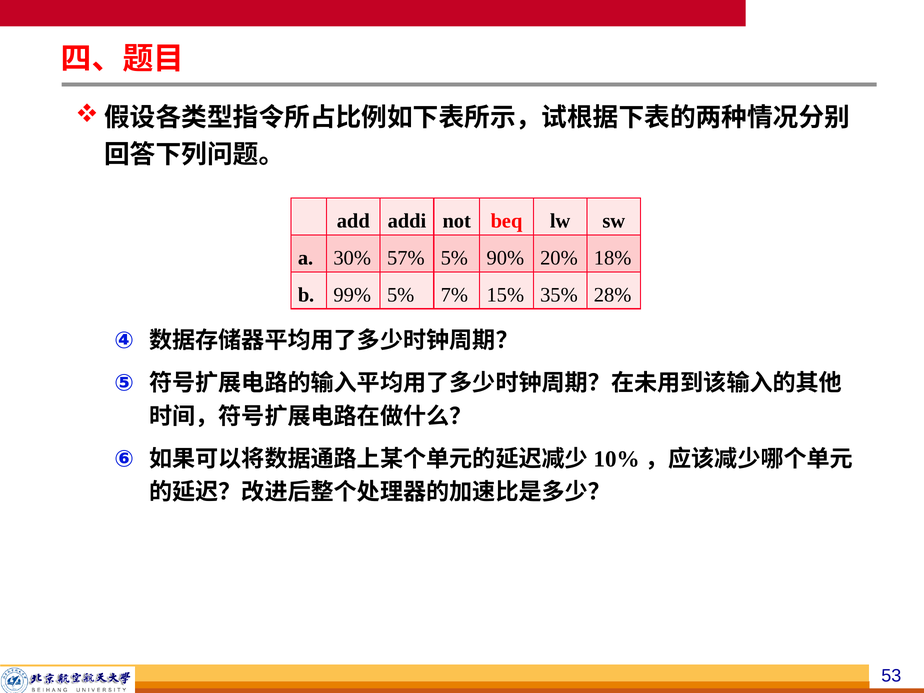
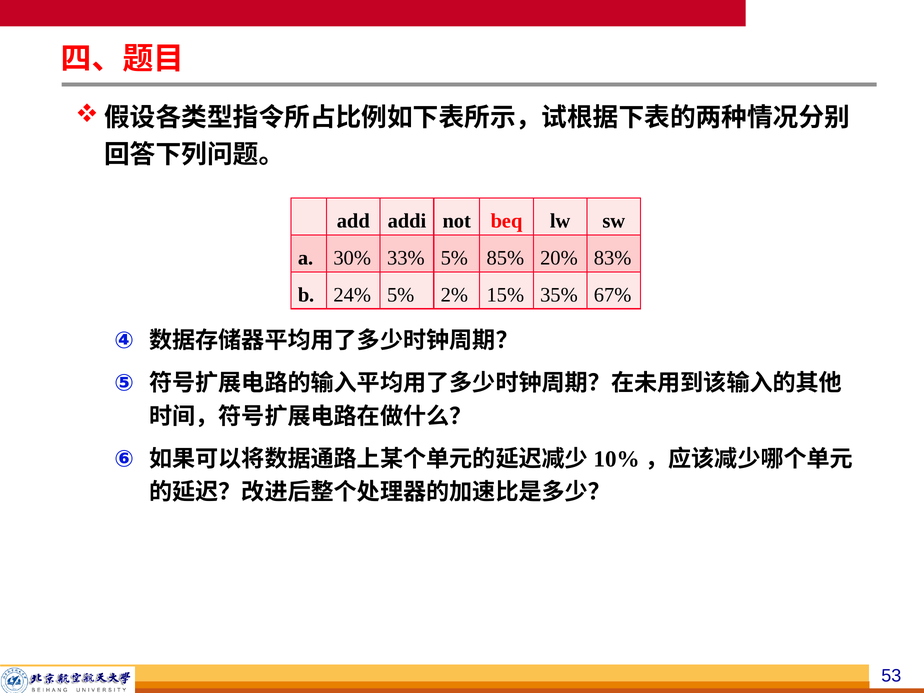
57%: 57% -> 33% (406, 258)
90%: 90% -> 85% (505, 258)
18%: 18% -> 83% (613, 258)
99%: 99% -> 24% (352, 295)
7%: 7% -> 2% (454, 295)
28%: 28% -> 67% (613, 295)
